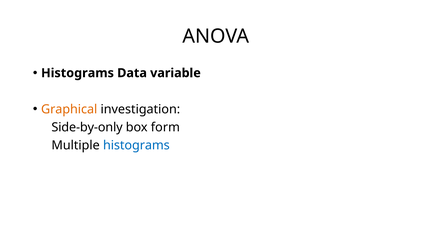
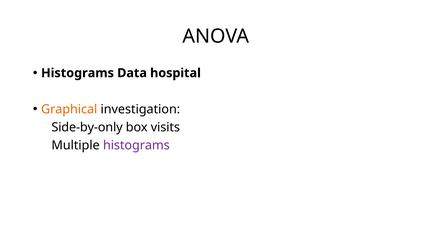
variable: variable -> hospital (175, 73)
form: form -> visits (165, 127)
histograms colour: blue -> purple (136, 145)
